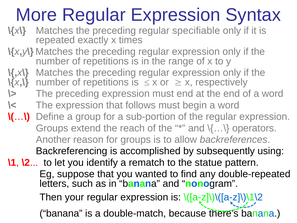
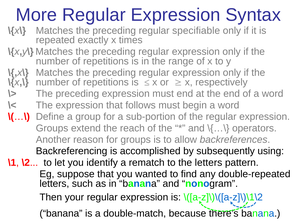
the statue: statue -> letters (209, 162)
